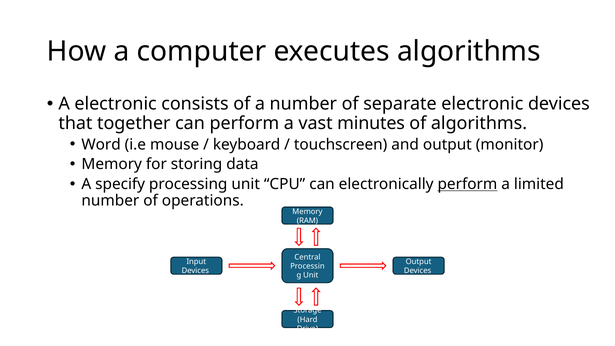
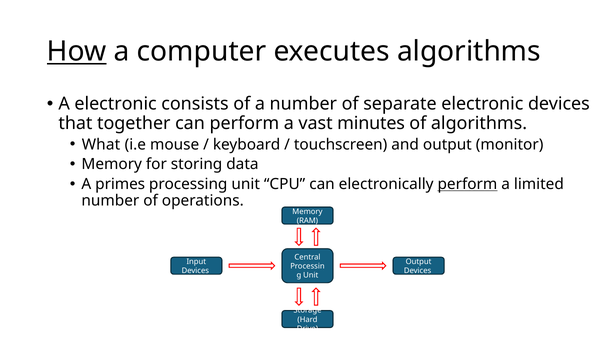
How underline: none -> present (77, 52)
Word: Word -> What (101, 144)
specify: specify -> primes (120, 184)
